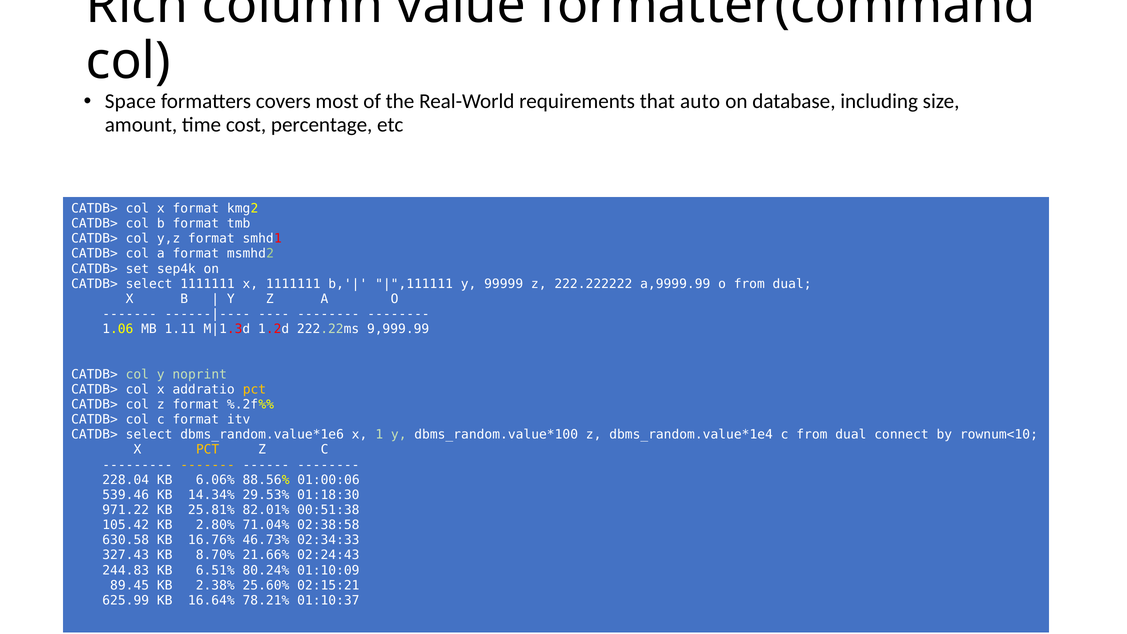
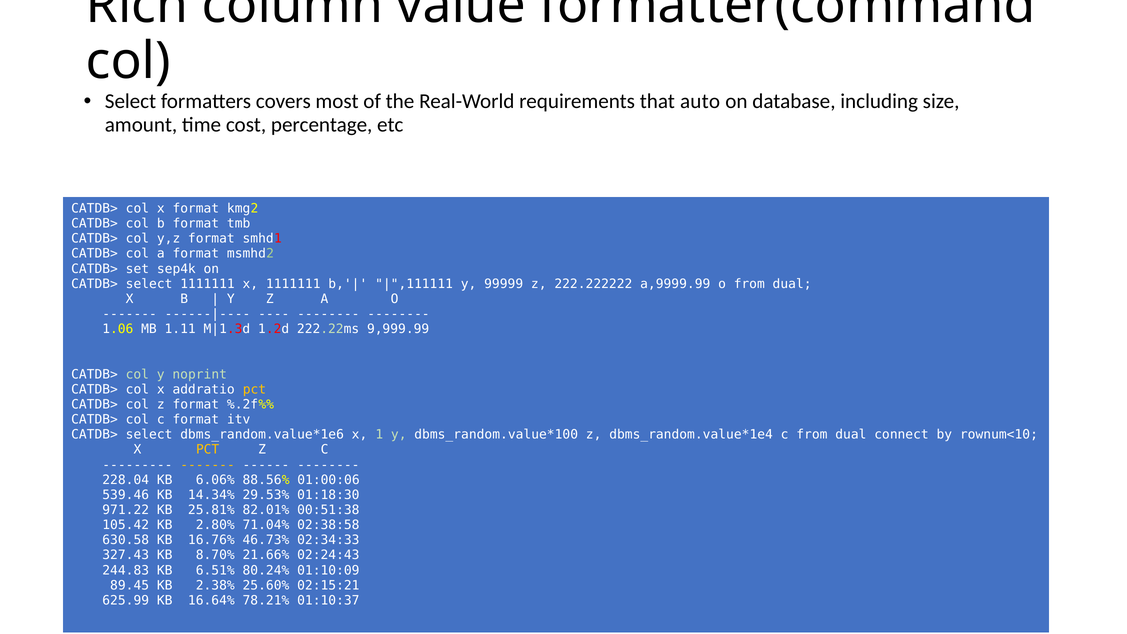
Space: Space -> Select (130, 101)
